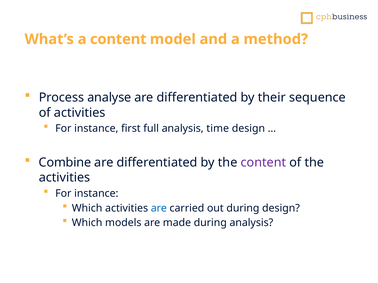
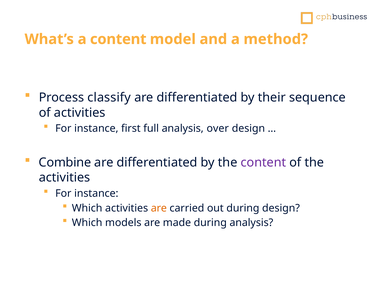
analyse: analyse -> classify (109, 98)
time: time -> over (218, 129)
are colour: blue -> orange (159, 208)
